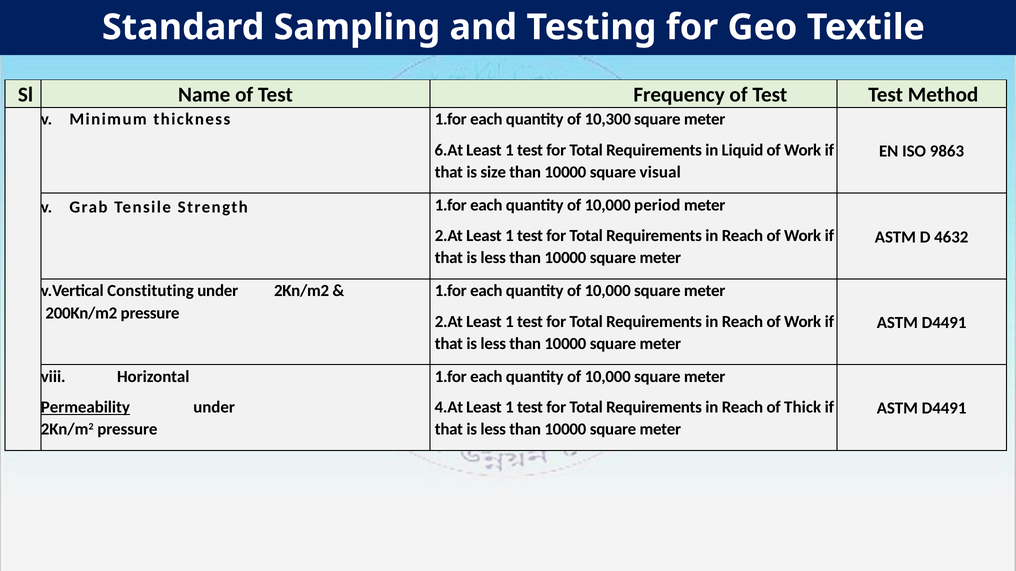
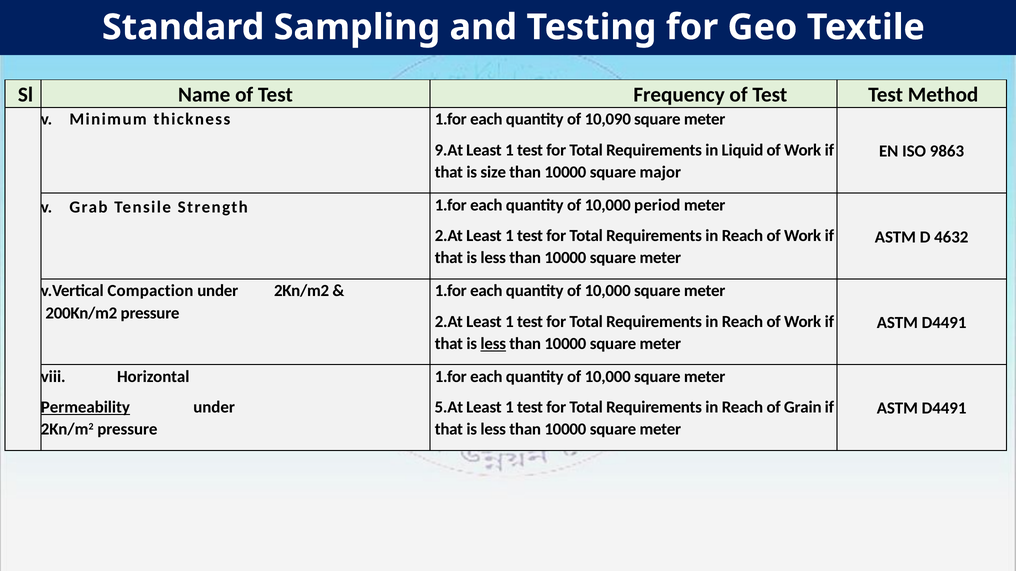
10,300: 10,300 -> 10,090 (608, 120)
6.At: 6.At -> 9.At (449, 150)
visual: visual -> major (660, 172)
Constituting: Constituting -> Compaction (150, 291)
less underline: none -> present (493, 344)
4.At: 4.At -> 5.At (449, 408)
Thick: Thick -> Grain (803, 408)
